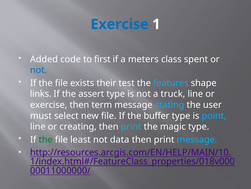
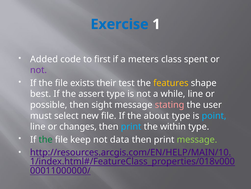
not colour: blue -> purple (38, 70)
features colour: light blue -> yellow (171, 83)
links: links -> best (41, 94)
truck: truck -> while (173, 94)
exercise: exercise -> possible (49, 104)
term: term -> sight (102, 104)
stating colour: light blue -> pink (170, 104)
buffer: buffer -> about (156, 115)
creating: creating -> changes (78, 126)
magic: magic -> within (173, 126)
least: least -> keep (80, 139)
message colour: light blue -> light green (197, 139)
